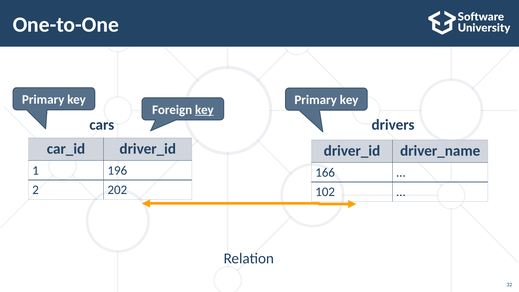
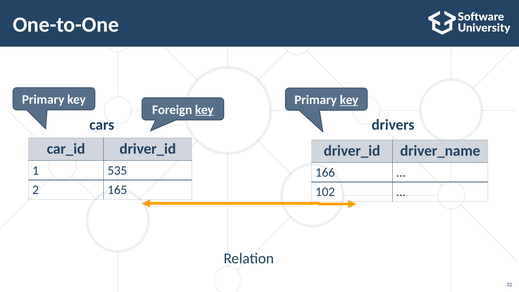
key underline: none -> present (349, 100)
196: 196 -> 535 (117, 171)
202: 202 -> 165 (117, 190)
